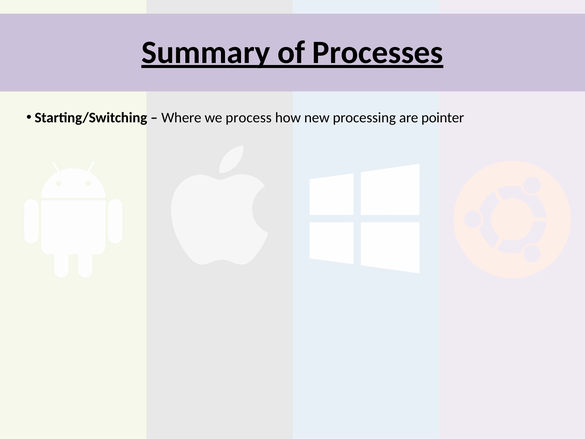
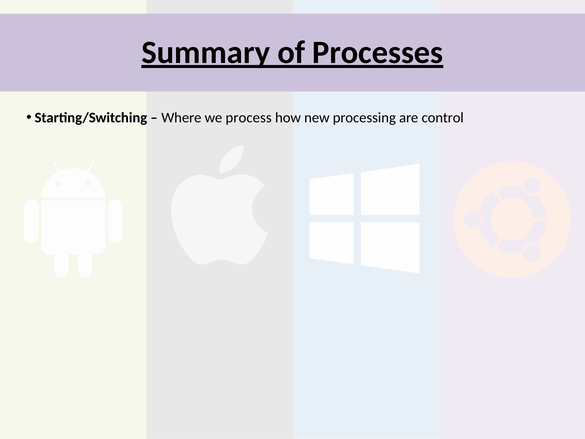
pointer: pointer -> control (443, 118)
